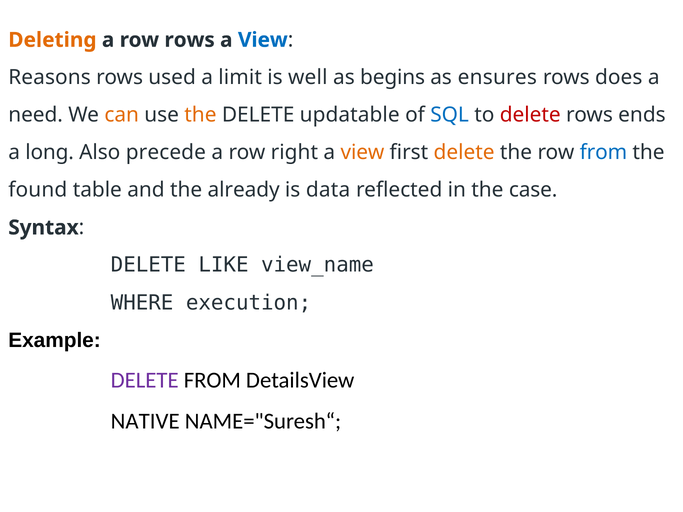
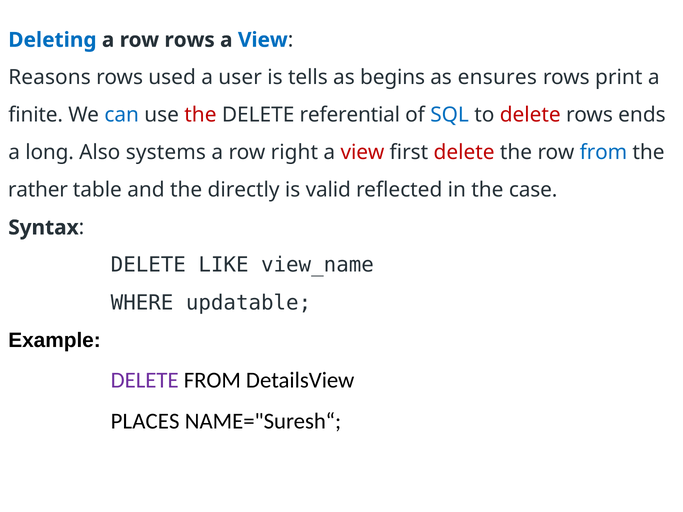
Deleting colour: orange -> blue (52, 40)
limit: limit -> user (240, 78)
well: well -> tells (308, 78)
does: does -> print (619, 78)
need: need -> finite (36, 115)
can colour: orange -> blue (122, 115)
the colour: orange -> red (200, 115)
updatable: updatable -> referential (350, 115)
precede: precede -> systems (166, 153)
view colour: orange -> red (362, 153)
delete colour: orange -> red (464, 153)
found: found -> rather (38, 190)
already: already -> directly (244, 190)
data: data -> valid (328, 190)
execution: execution -> updatable (249, 303)
NATIVE: NATIVE -> PLACES (145, 421)
